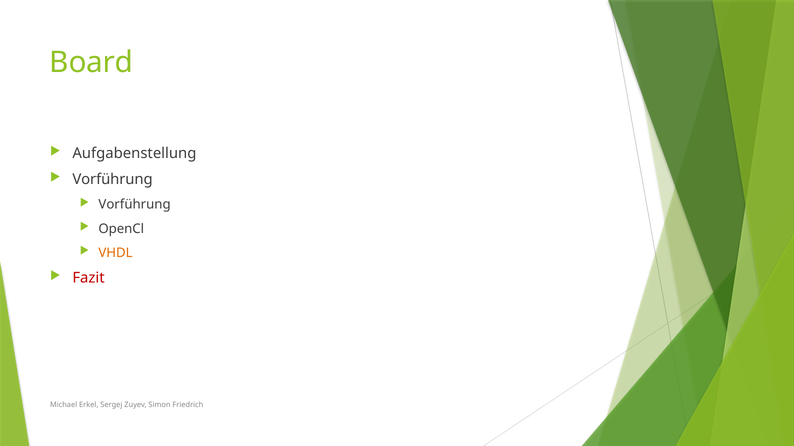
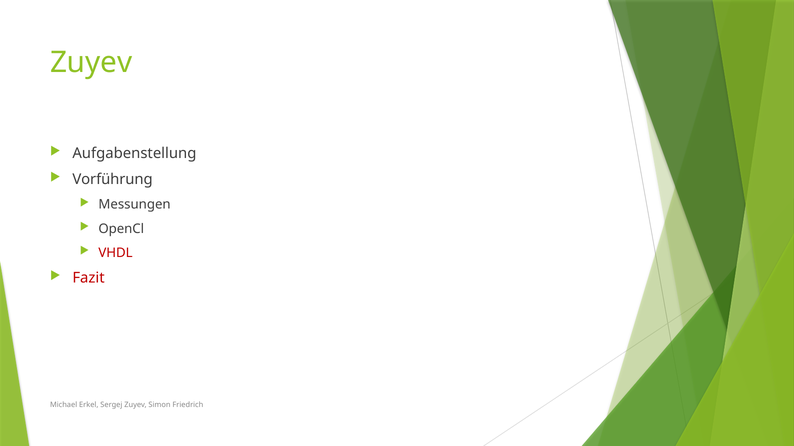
Board: Board -> Zuyev (91, 63)
Vorführung: Vorführung -> Messungen (135, 205)
VHDL colour: orange -> red (116, 253)
